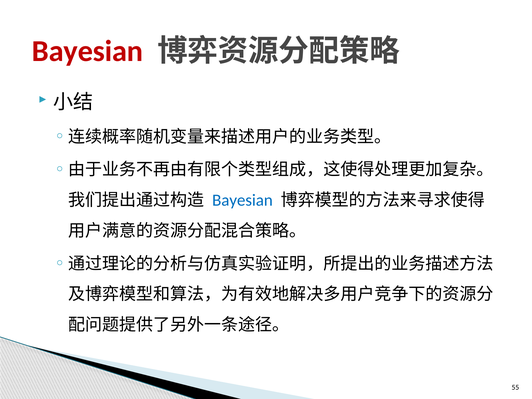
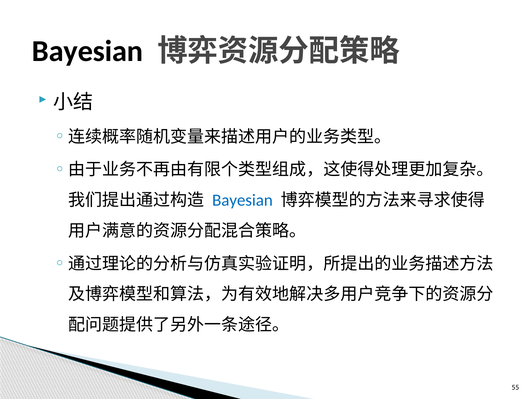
Bayesian colour: red -> black (88, 51)
